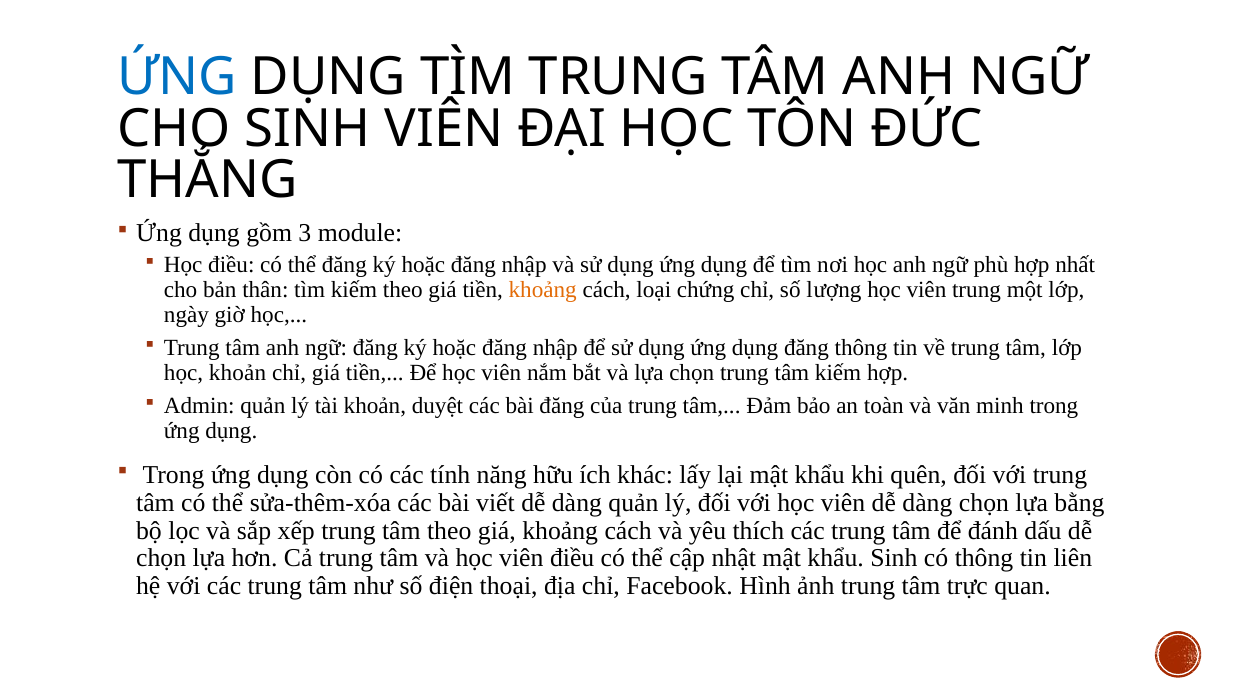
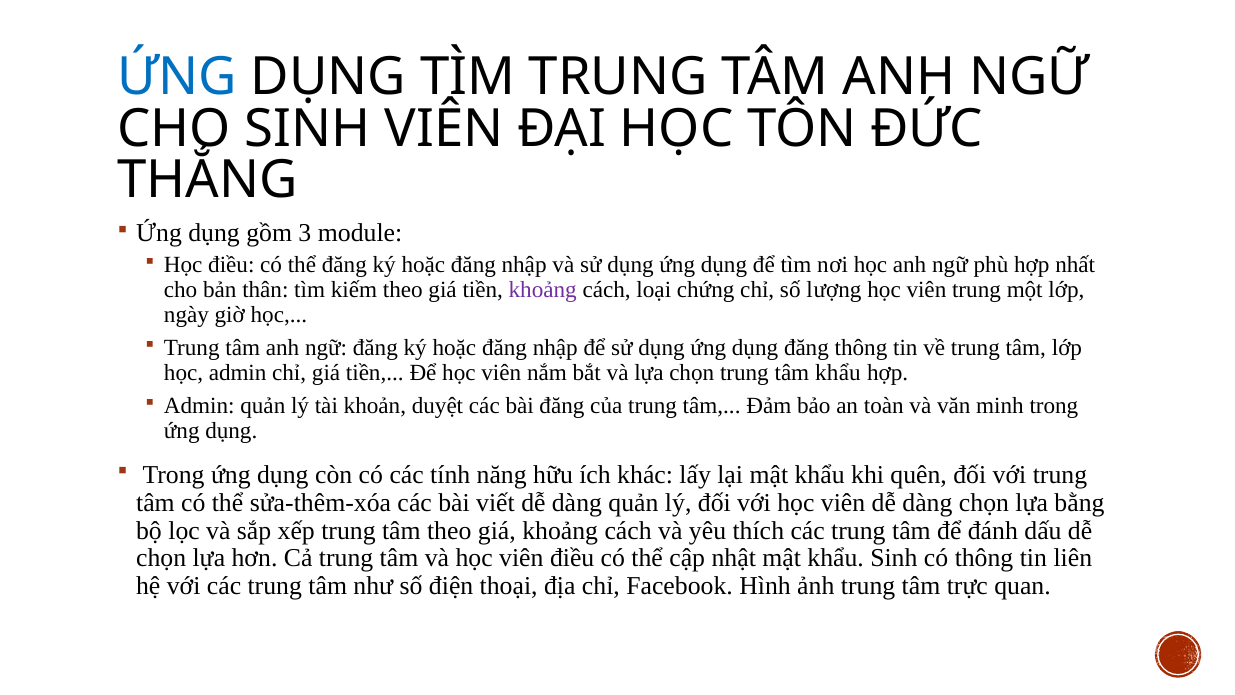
khoảng colour: orange -> purple (543, 290)
học khoản: khoản -> admin (238, 373)
tâm kiếm: kiếm -> khẩu (838, 373)
